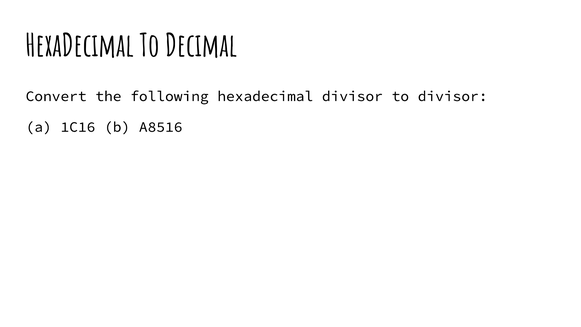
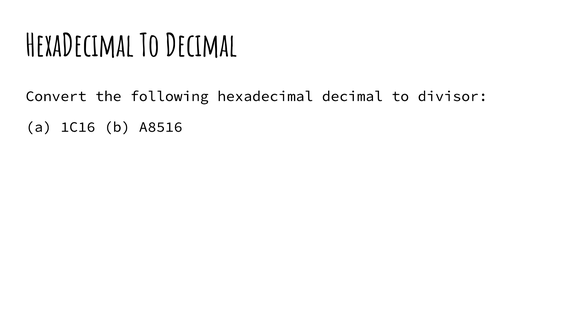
hexadecimal divisor: divisor -> decimal (352, 96)
